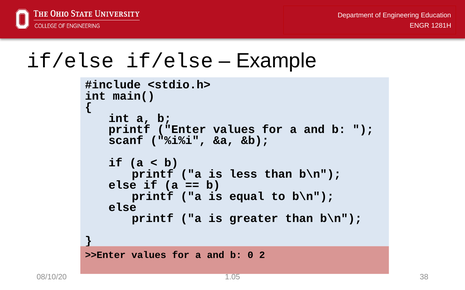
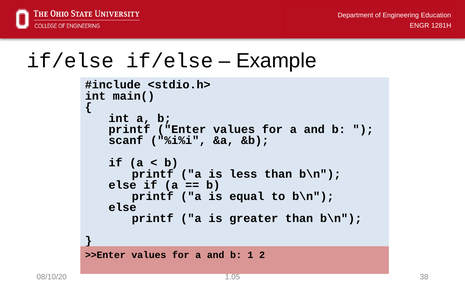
0: 0 -> 1 (250, 256)
